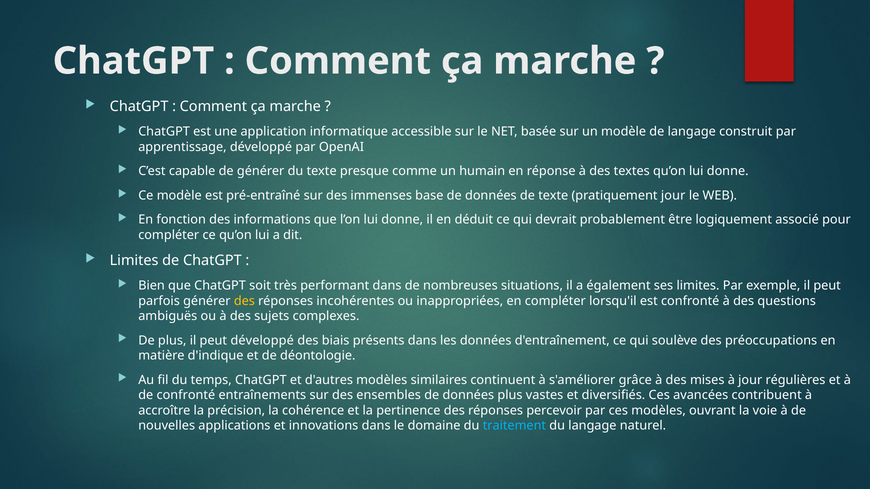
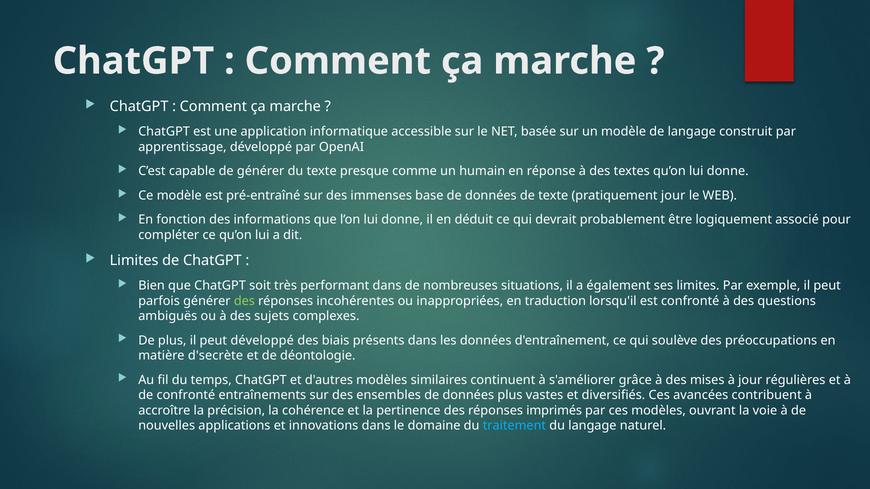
des colour: yellow -> light green (244, 301)
en compléter: compléter -> traduction (555, 301)
d'indique: d'indique -> d'secrète (216, 356)
percevoir: percevoir -> imprimés (554, 411)
